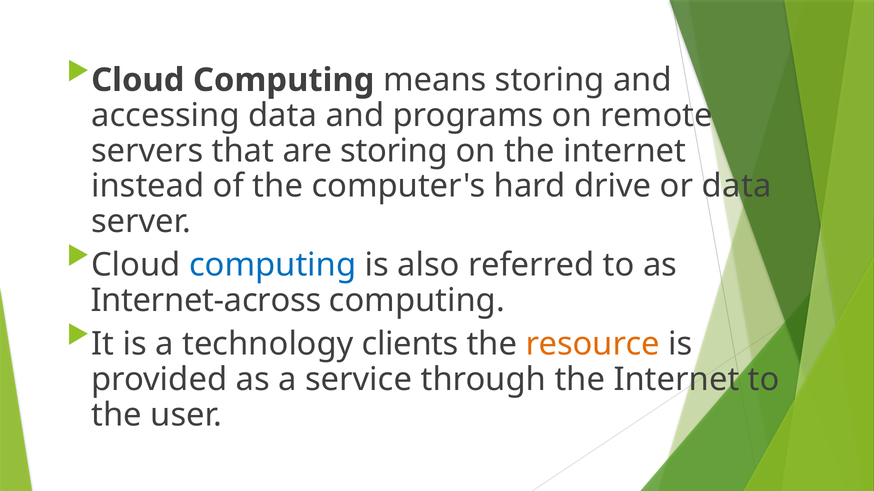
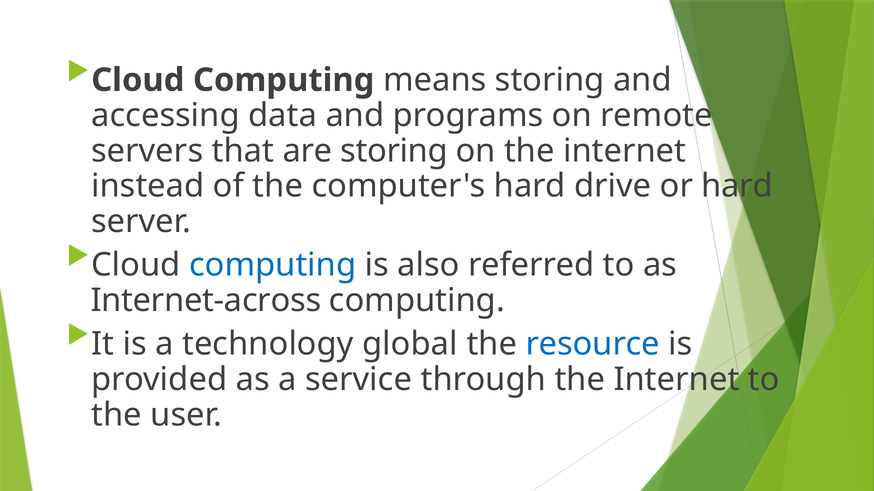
or data: data -> hard (737, 186)
clients: clients -> global (410, 344)
resource colour: orange -> blue (593, 344)
